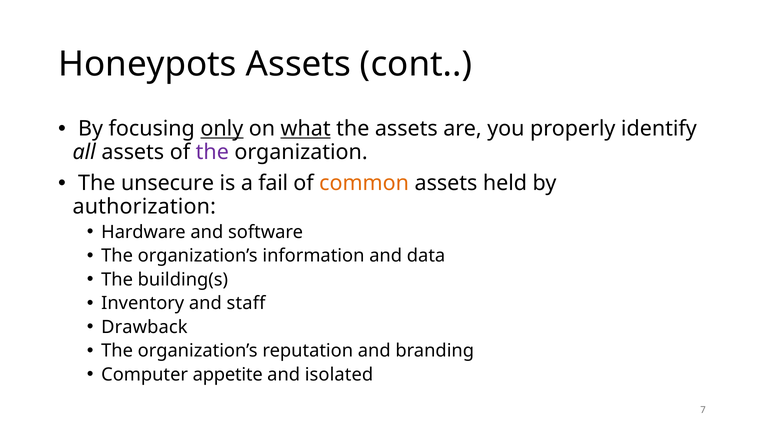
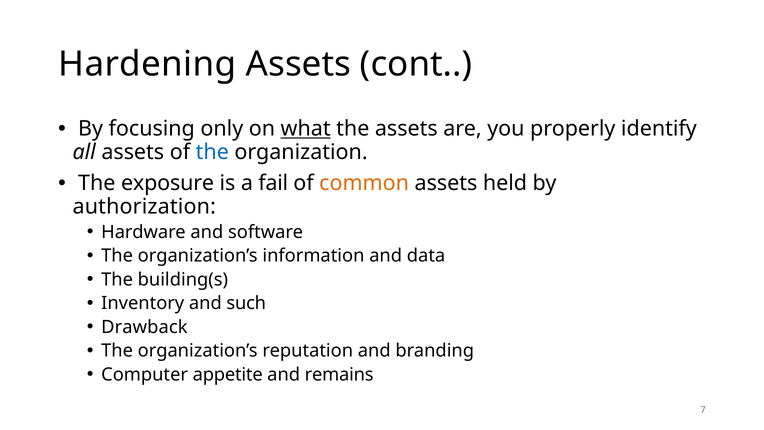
Honeypots: Honeypots -> Hardening (147, 64)
only underline: present -> none (222, 129)
the colour: purple -> blue (212, 152)
unsecure: unsecure -> exposure (168, 183)
staff: staff -> such (246, 303)
isolated: isolated -> remains (339, 374)
